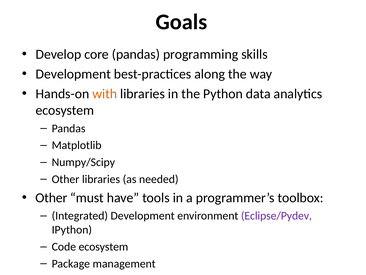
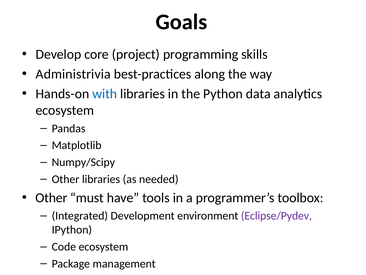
core pandas: pandas -> project (136, 54)
Development: Development -> Administrivia (73, 74)
with colour: orange -> blue (105, 94)
